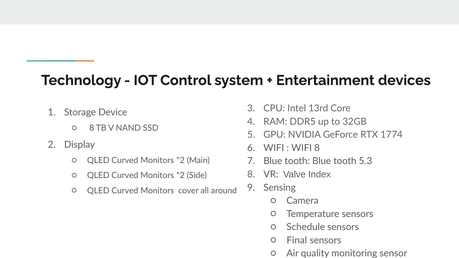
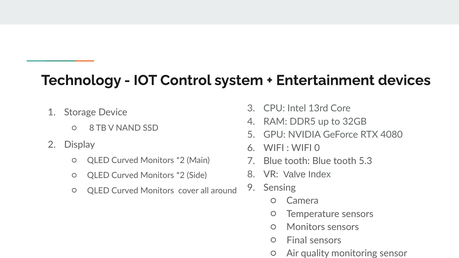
1774: 1774 -> 4080 (392, 135)
WIFI 8: 8 -> 0 (317, 148)
Schedule: Schedule -> Monitors (306, 227)
